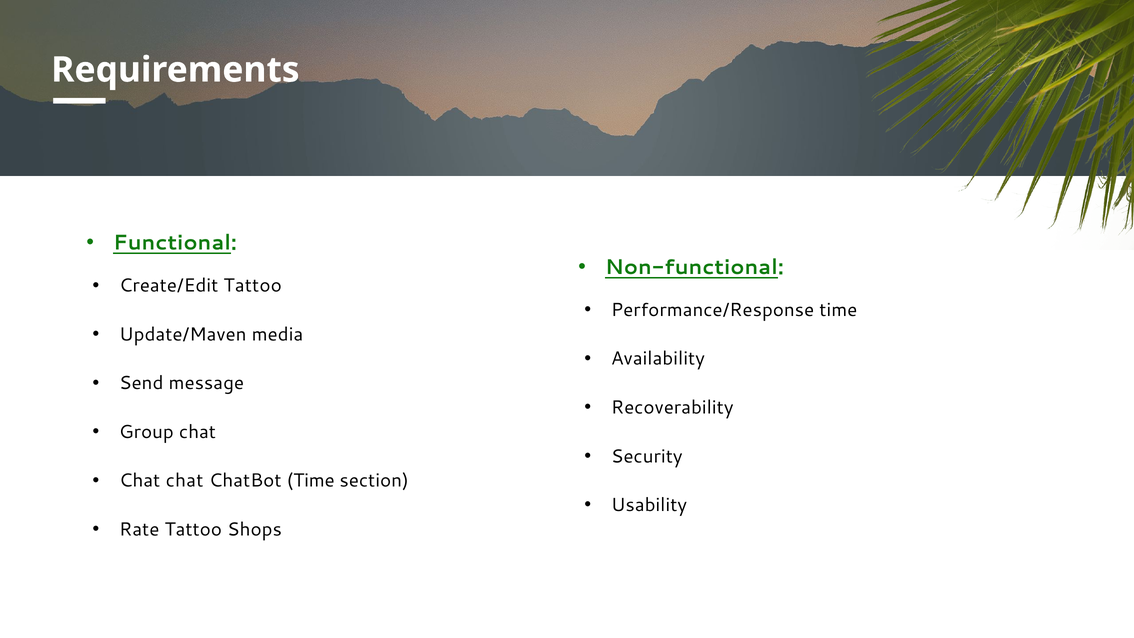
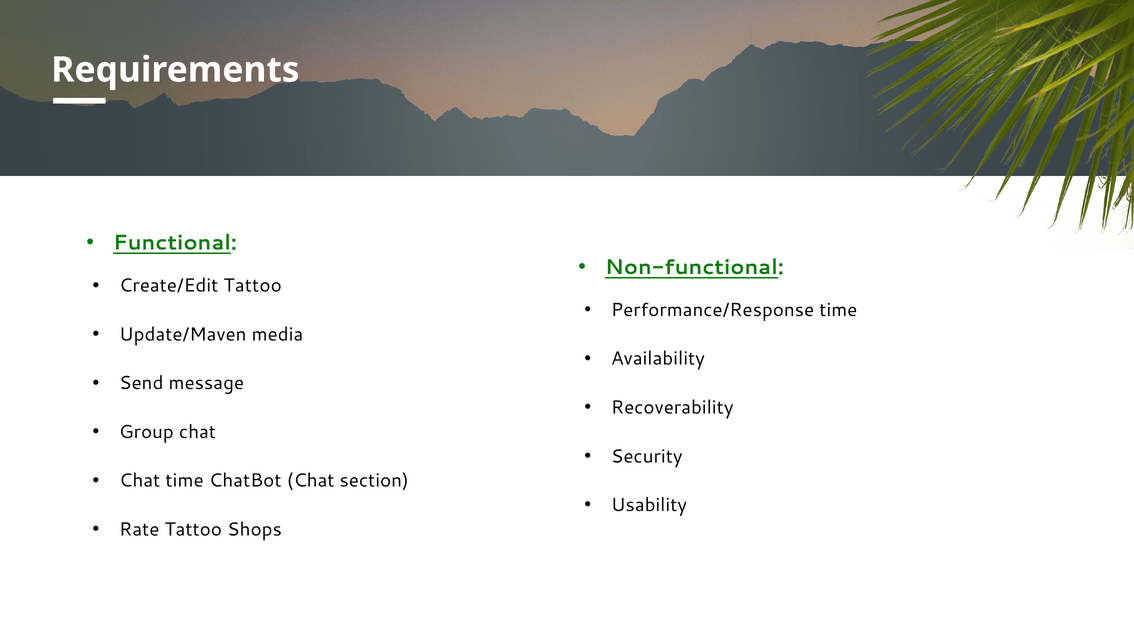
Chat chat: chat -> time (185, 481)
ChatBot Time: Time -> Chat (311, 481)
